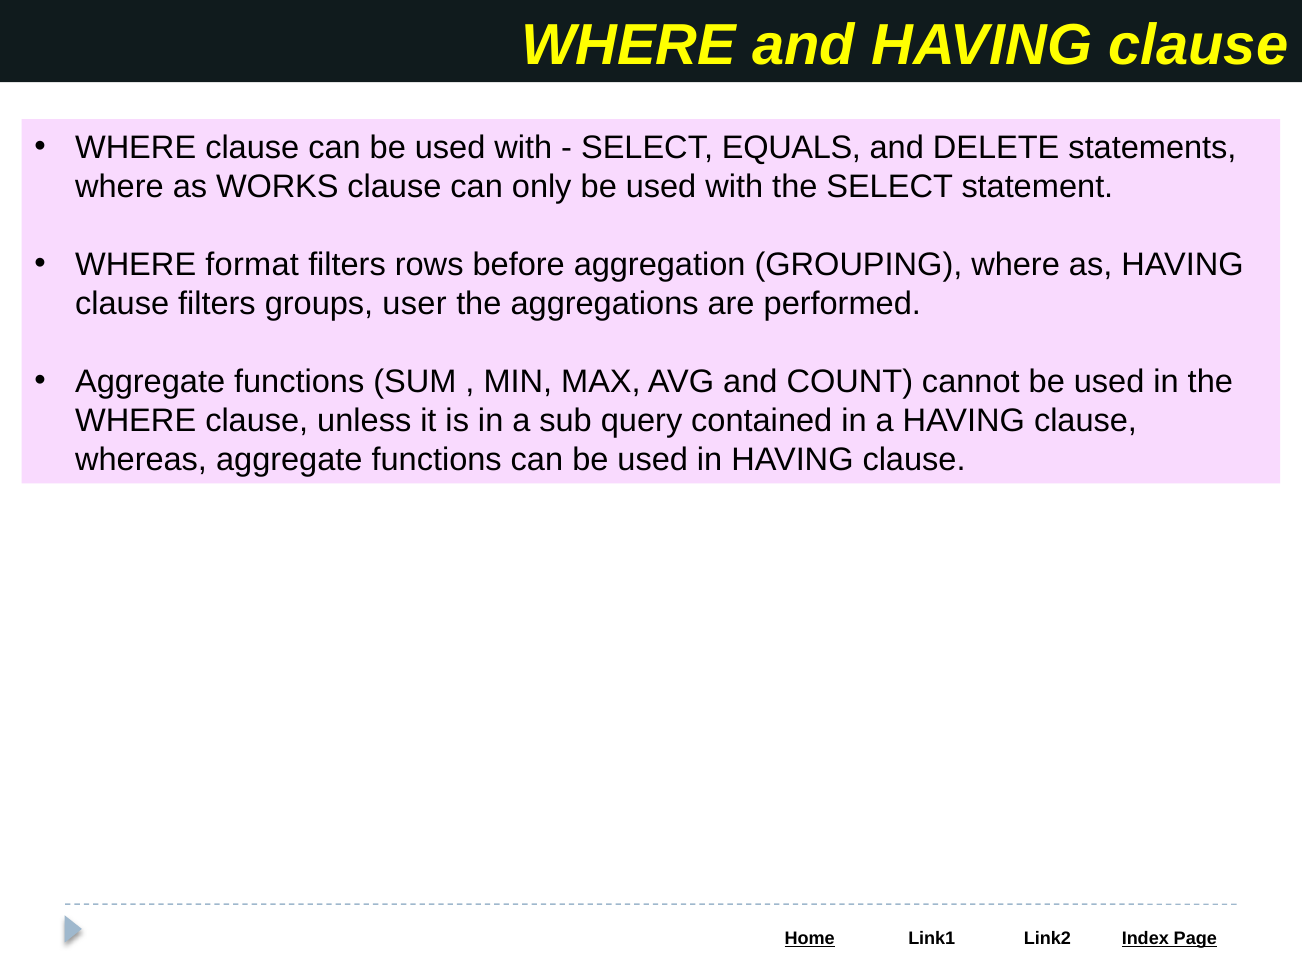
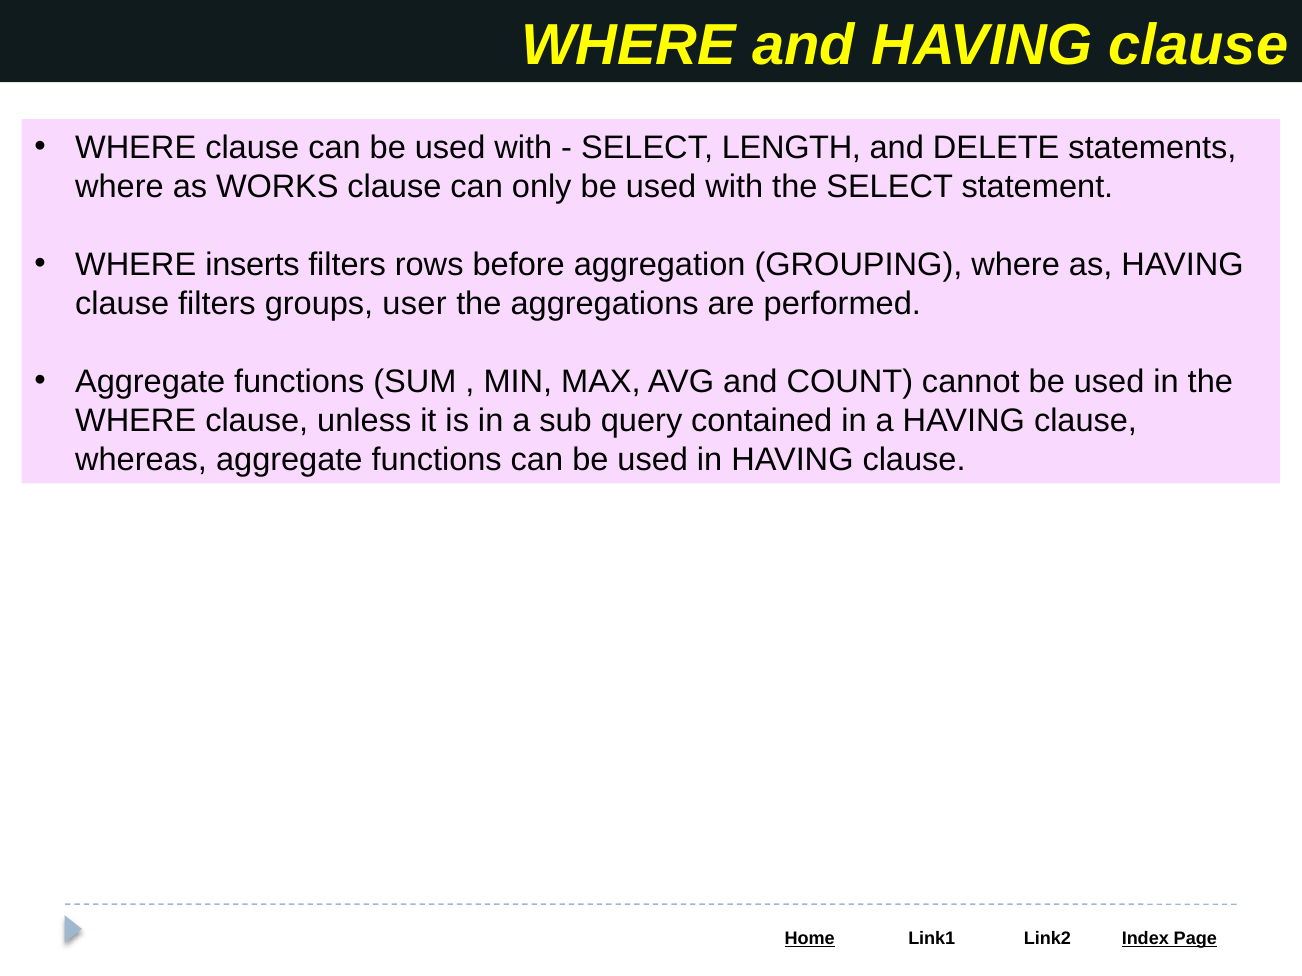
EQUALS: EQUALS -> LENGTH (791, 147)
format: format -> inserts (252, 265)
